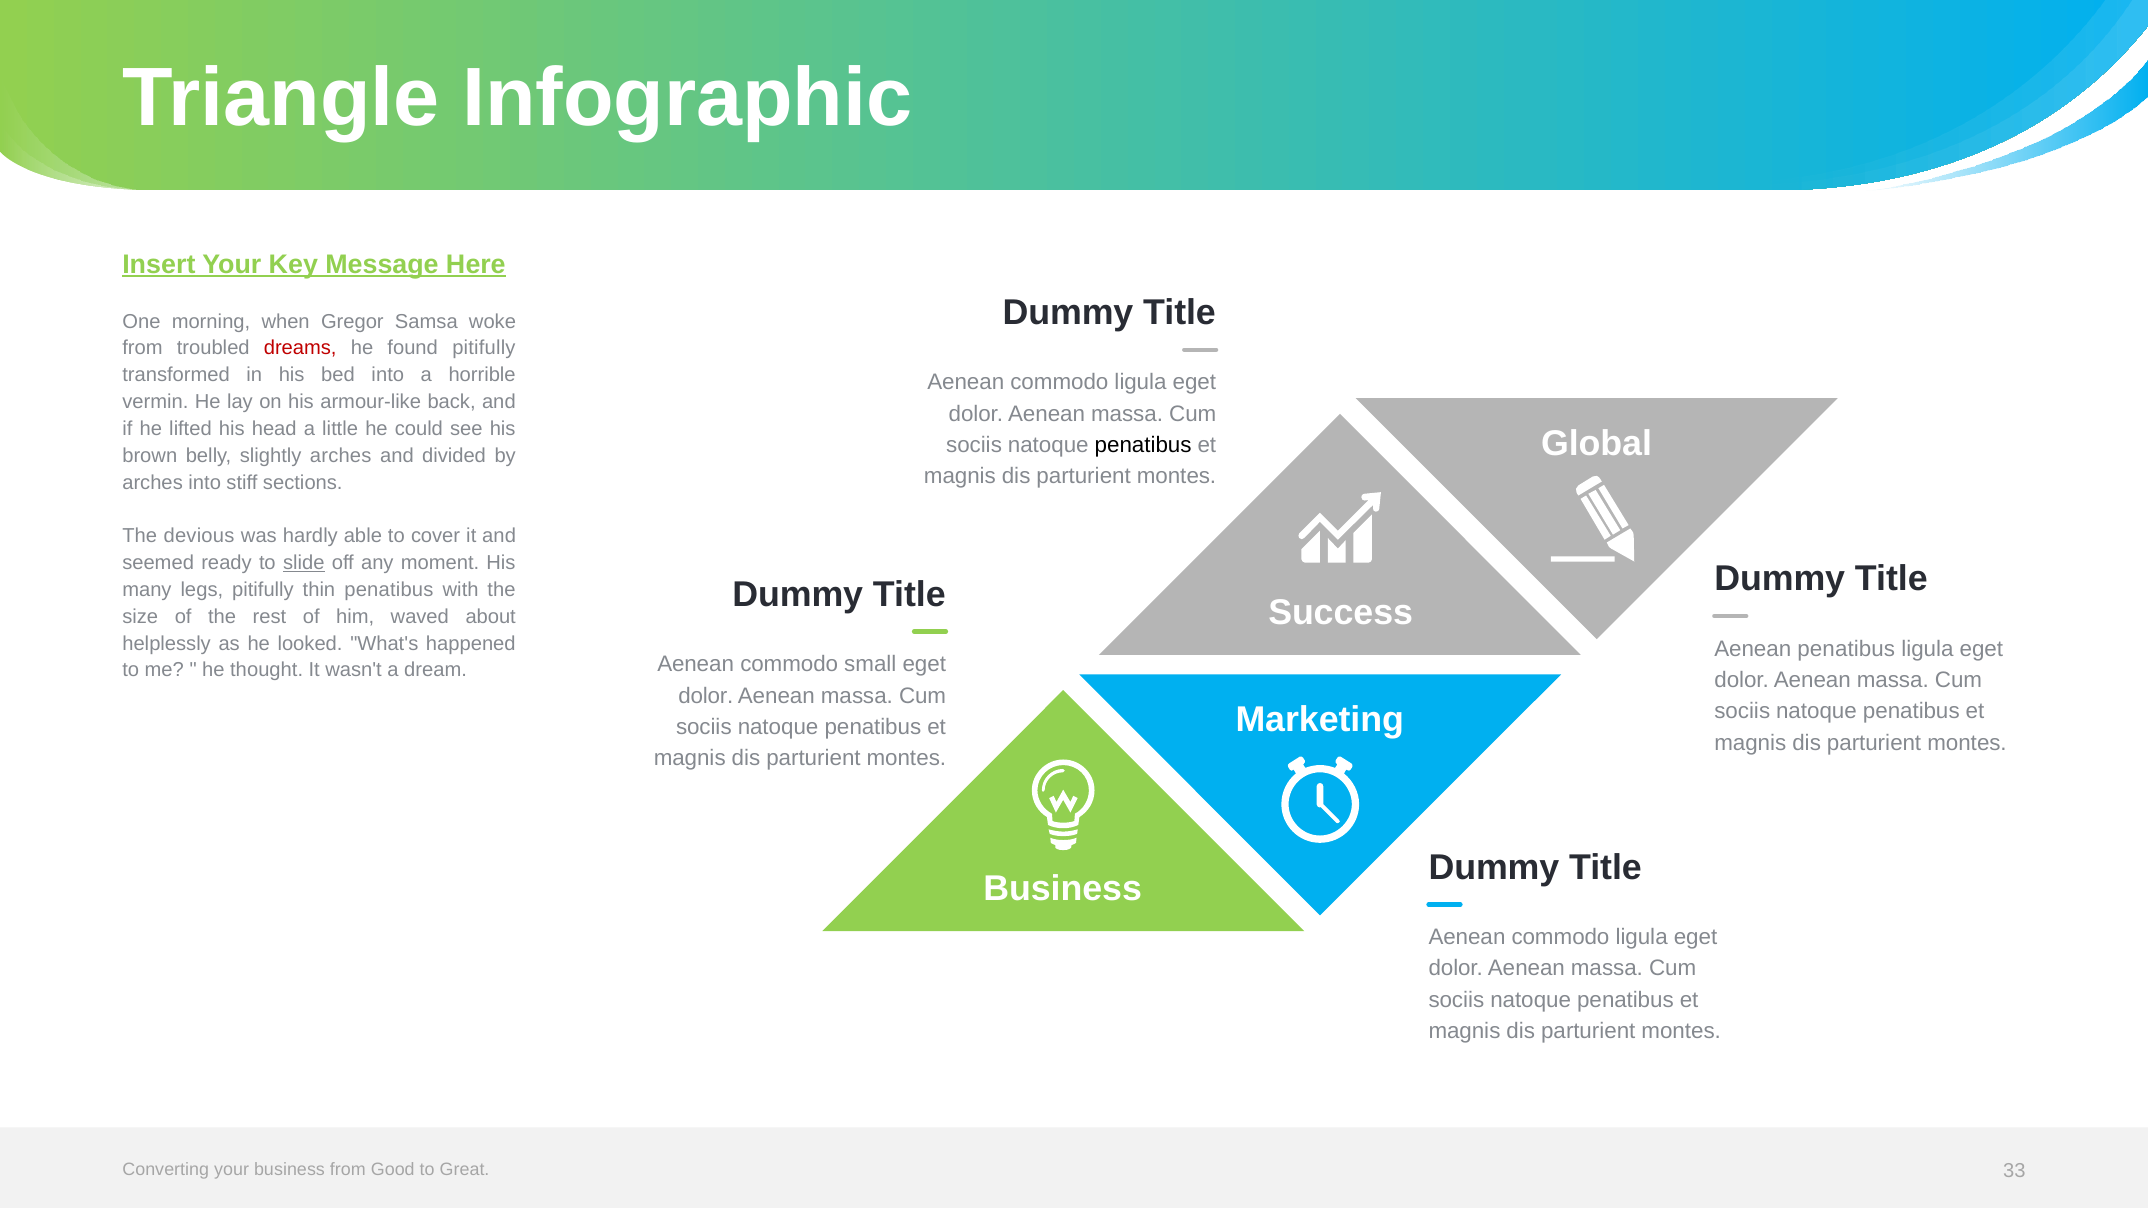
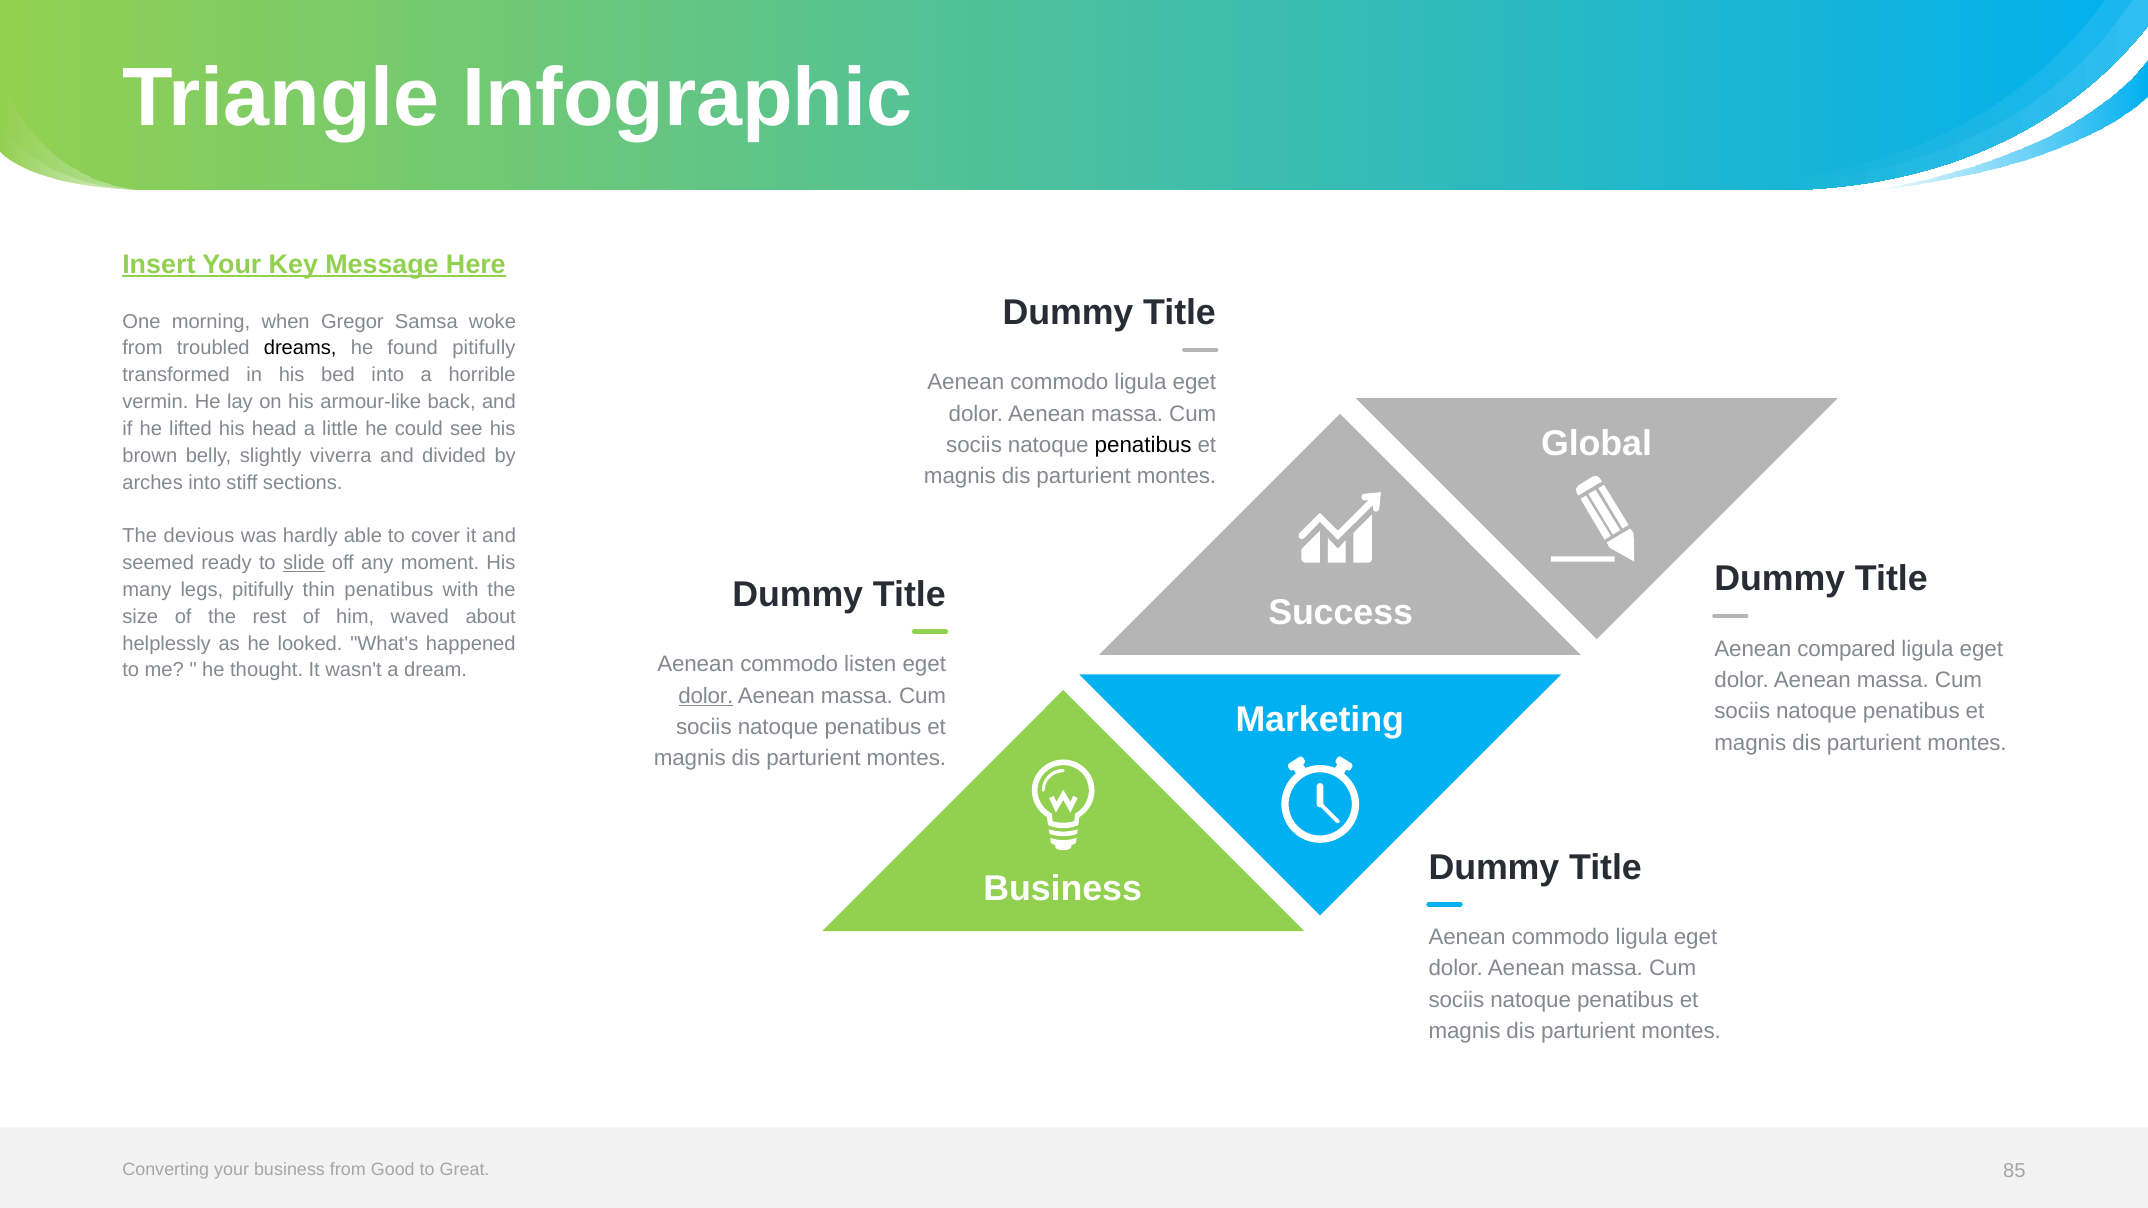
dreams colour: red -> black (300, 348)
slightly arches: arches -> viverra (341, 456)
Aenean penatibus: penatibus -> compared (1846, 649)
small: small -> listen (870, 665)
dolor underline: none -> present (706, 696)
33: 33 -> 85 (2014, 1171)
